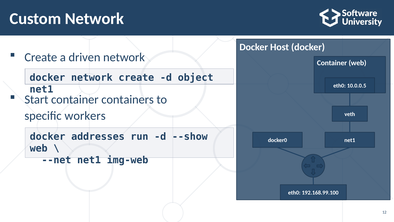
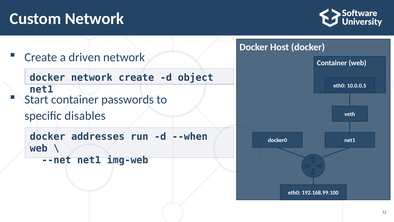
containers: containers -> passwords (128, 99)
workers: workers -> disables (85, 116)
--show: --show -> --when (190, 136)
